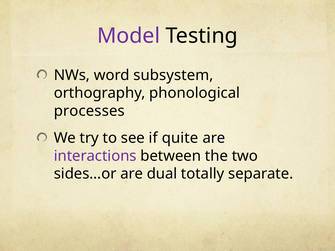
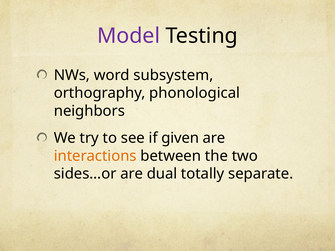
processes: processes -> neighbors (89, 111)
quite: quite -> given (180, 138)
interactions colour: purple -> orange (95, 156)
